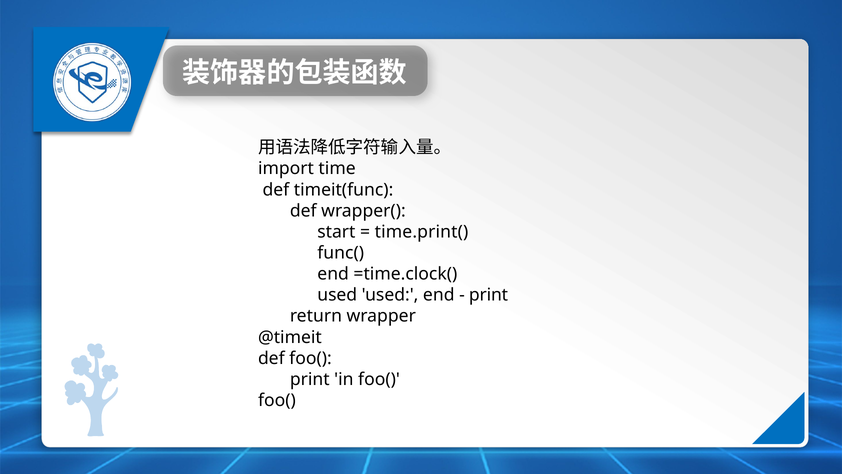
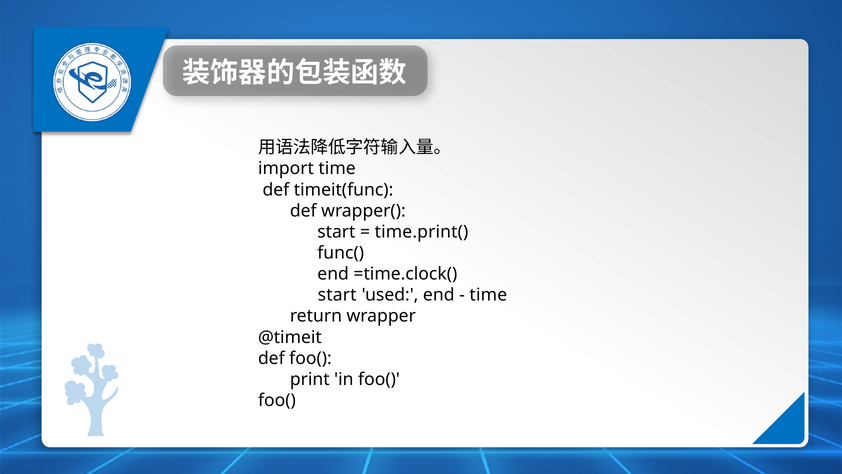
used: used -> start (337, 295)
print: print -> time (488, 295)
